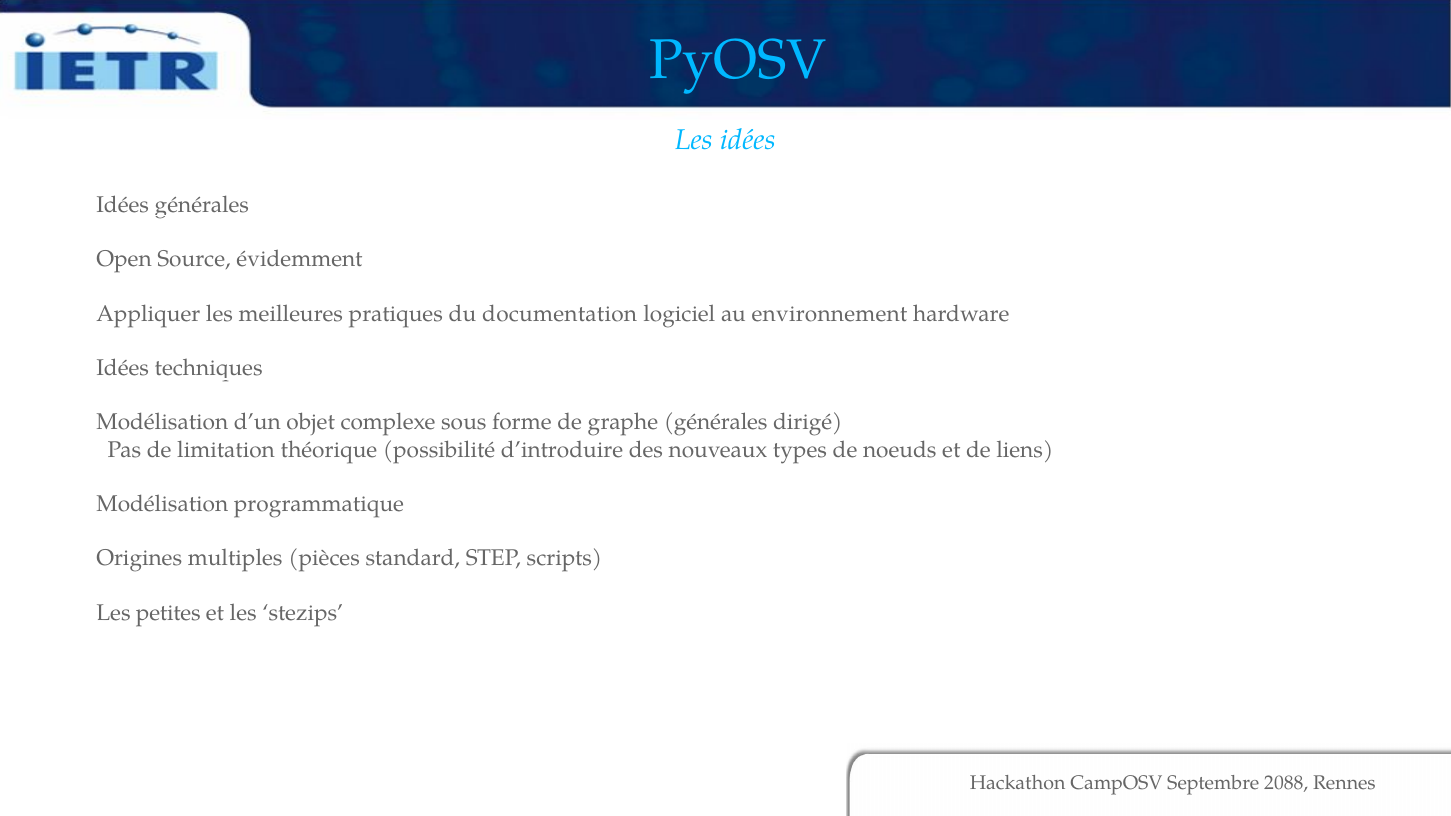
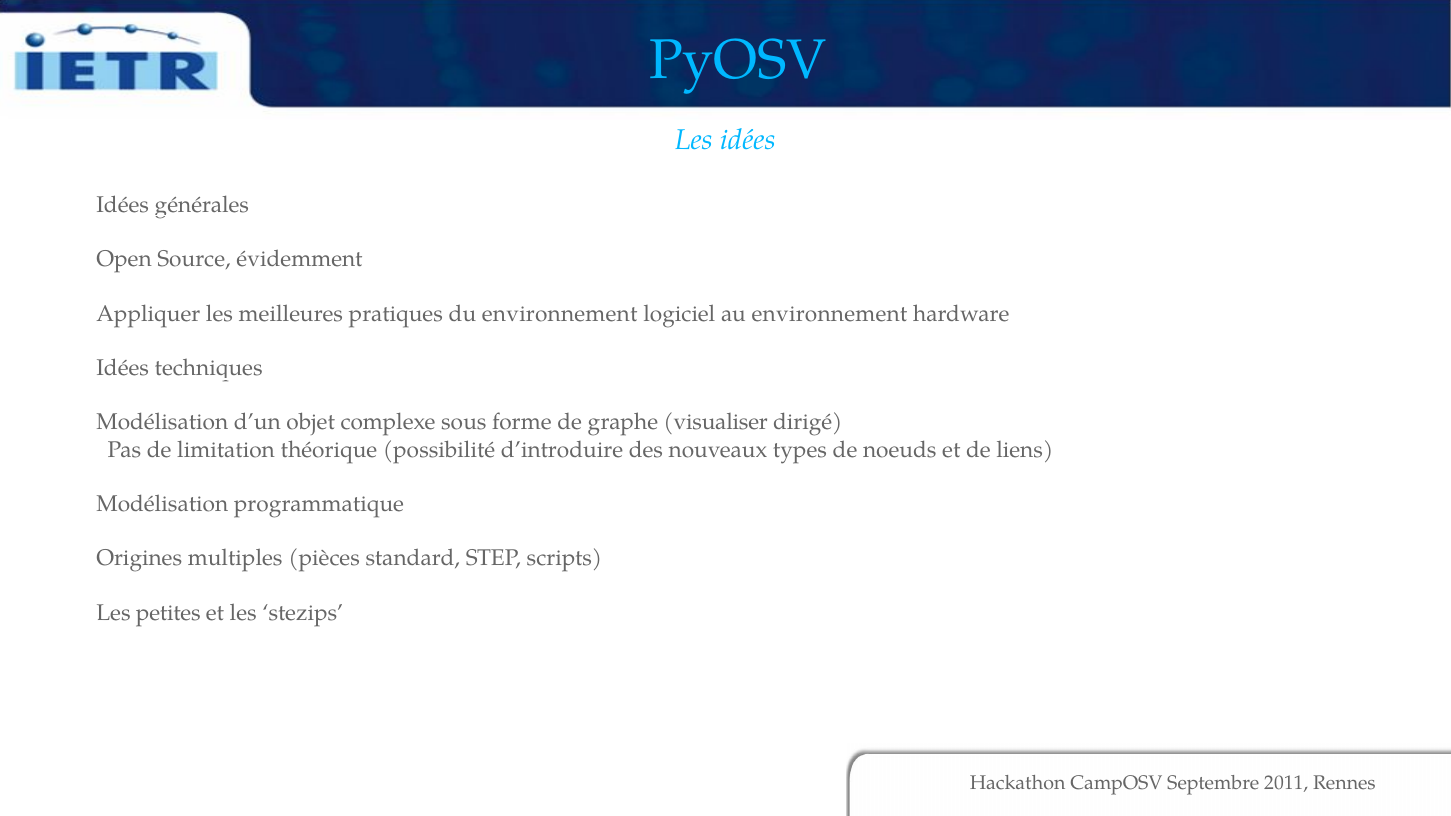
du documentation: documentation -> environnement (560, 314)
graphe générales: générales -> visualiser (716, 422)
2088: 2088 -> 2011 (1286, 783)
